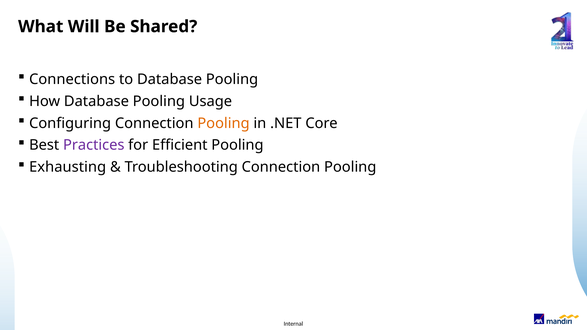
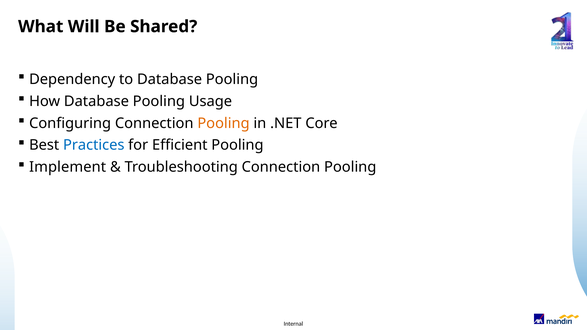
Connections: Connections -> Dependency (72, 79)
Practices colour: purple -> blue (94, 145)
Exhausting: Exhausting -> Implement (68, 167)
